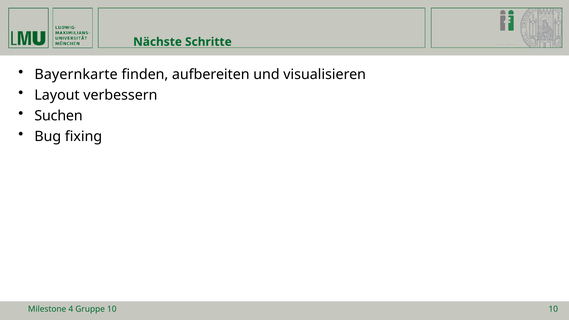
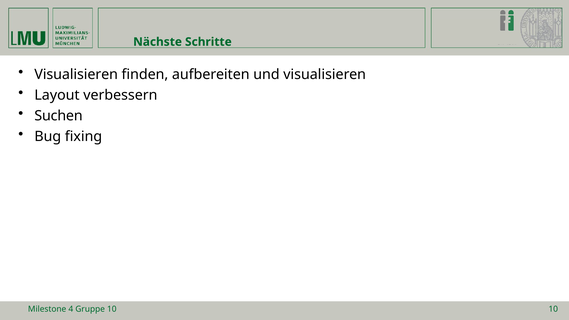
Bayernkarte: Bayernkarte -> Visualisieren (76, 75)
